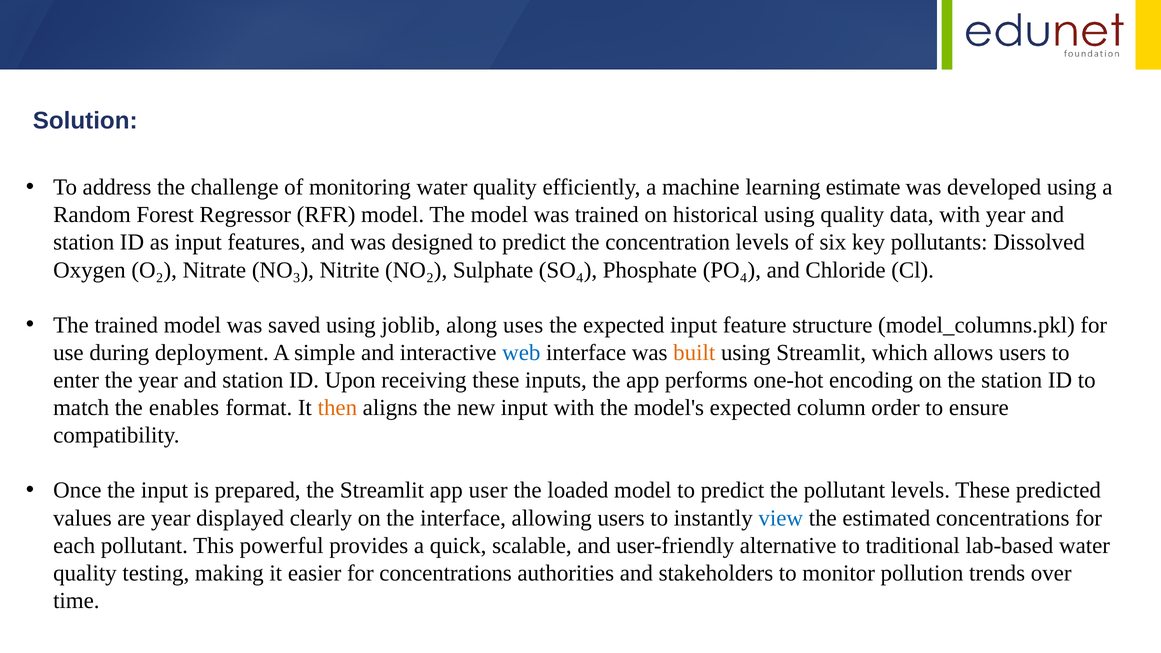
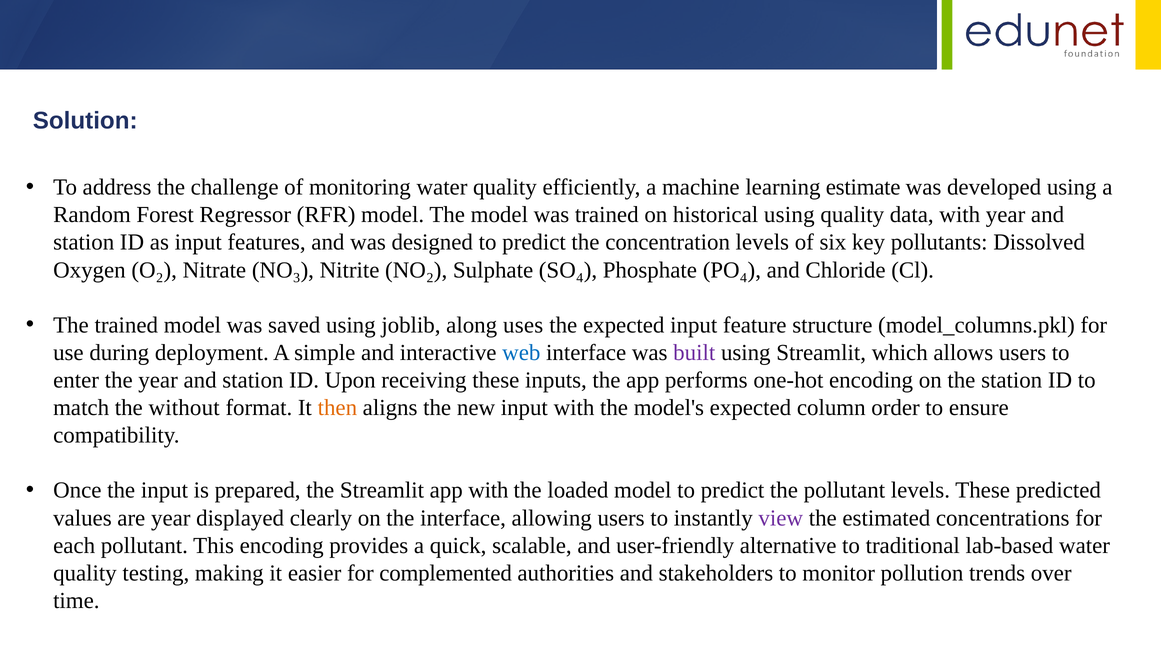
built colour: orange -> purple (694, 353)
enables: enables -> without (184, 408)
app user: user -> with (488, 490)
view colour: blue -> purple (781, 518)
This powerful: powerful -> encoding (282, 546)
for concentrations: concentrations -> complemented (446, 573)
